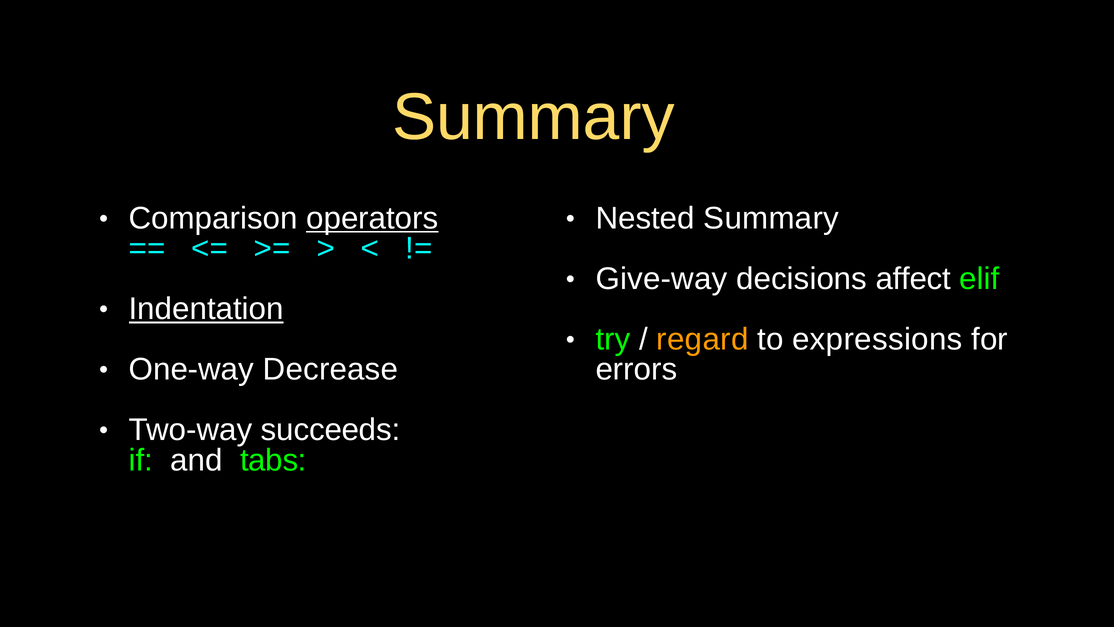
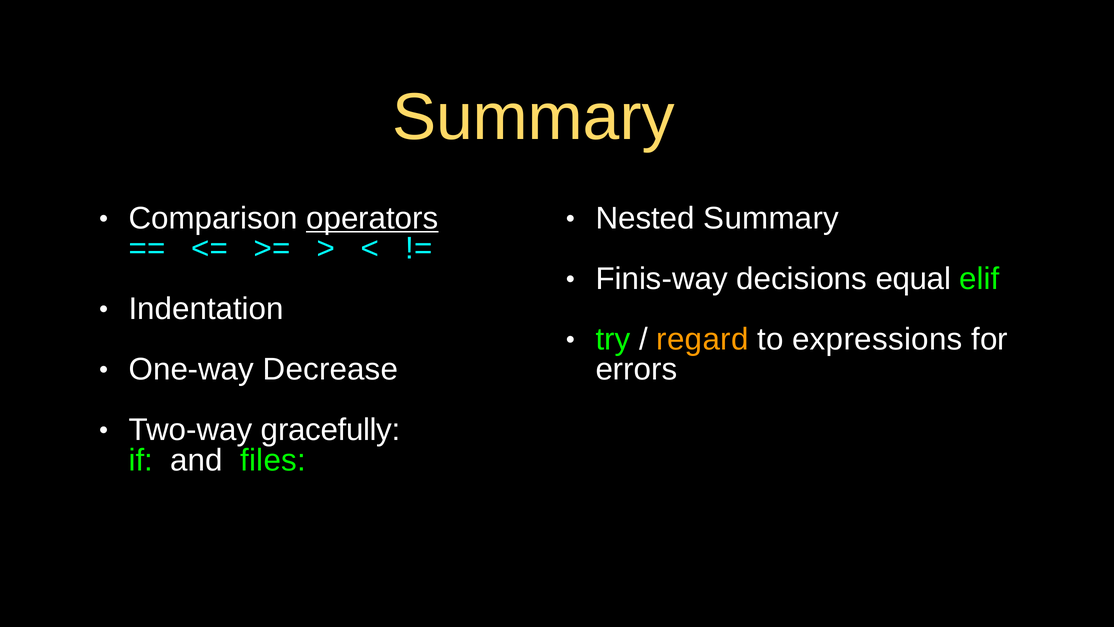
Give-way: Give-way -> Finis-way (662, 279)
affect: affect -> equal (913, 279)
Indentation underline: present -> none (206, 309)
succeeds: succeeds -> gracefully (331, 430)
tabs: tabs -> files (273, 460)
